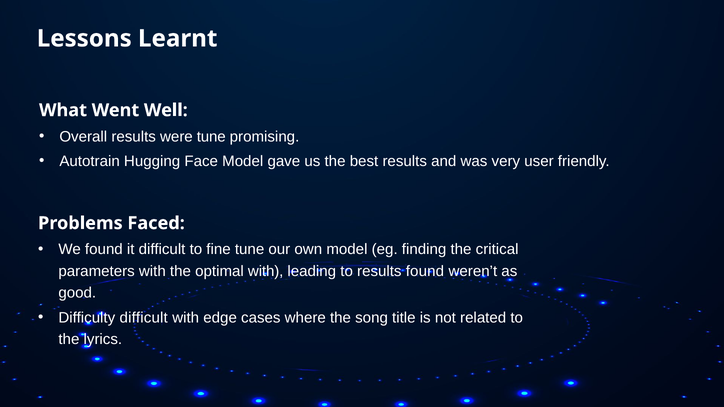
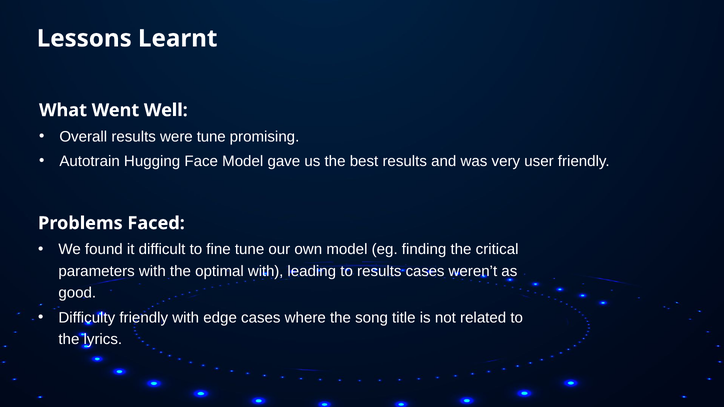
results found: found -> cases (425, 271)
Difficulty difficult: difficult -> friendly (144, 318)
